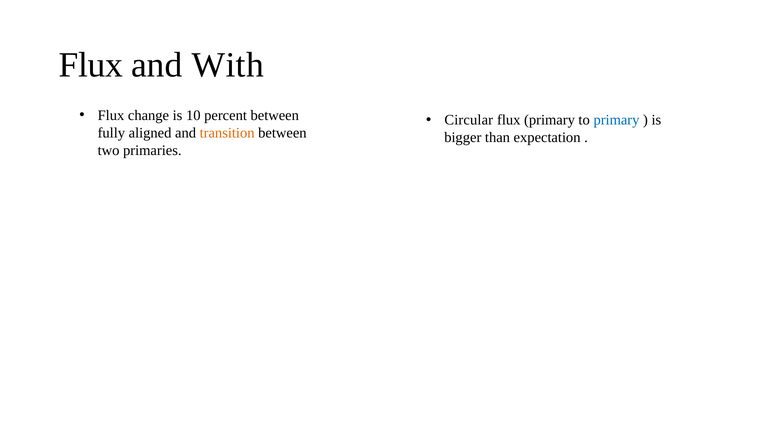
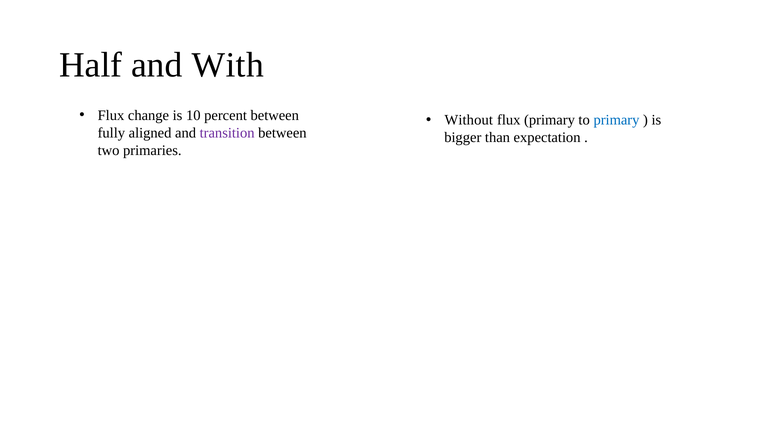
Flux: Flux -> Half (91, 65)
Circular: Circular -> Without (469, 120)
transition colour: orange -> purple (227, 133)
